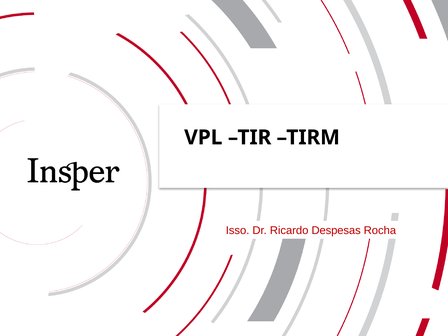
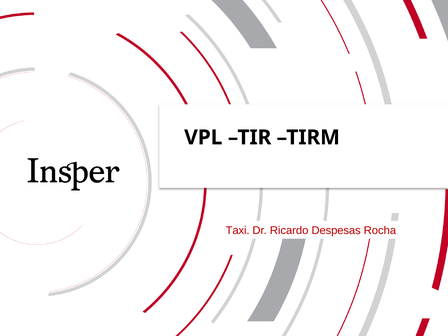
Isso: Isso -> Taxi (238, 231)
